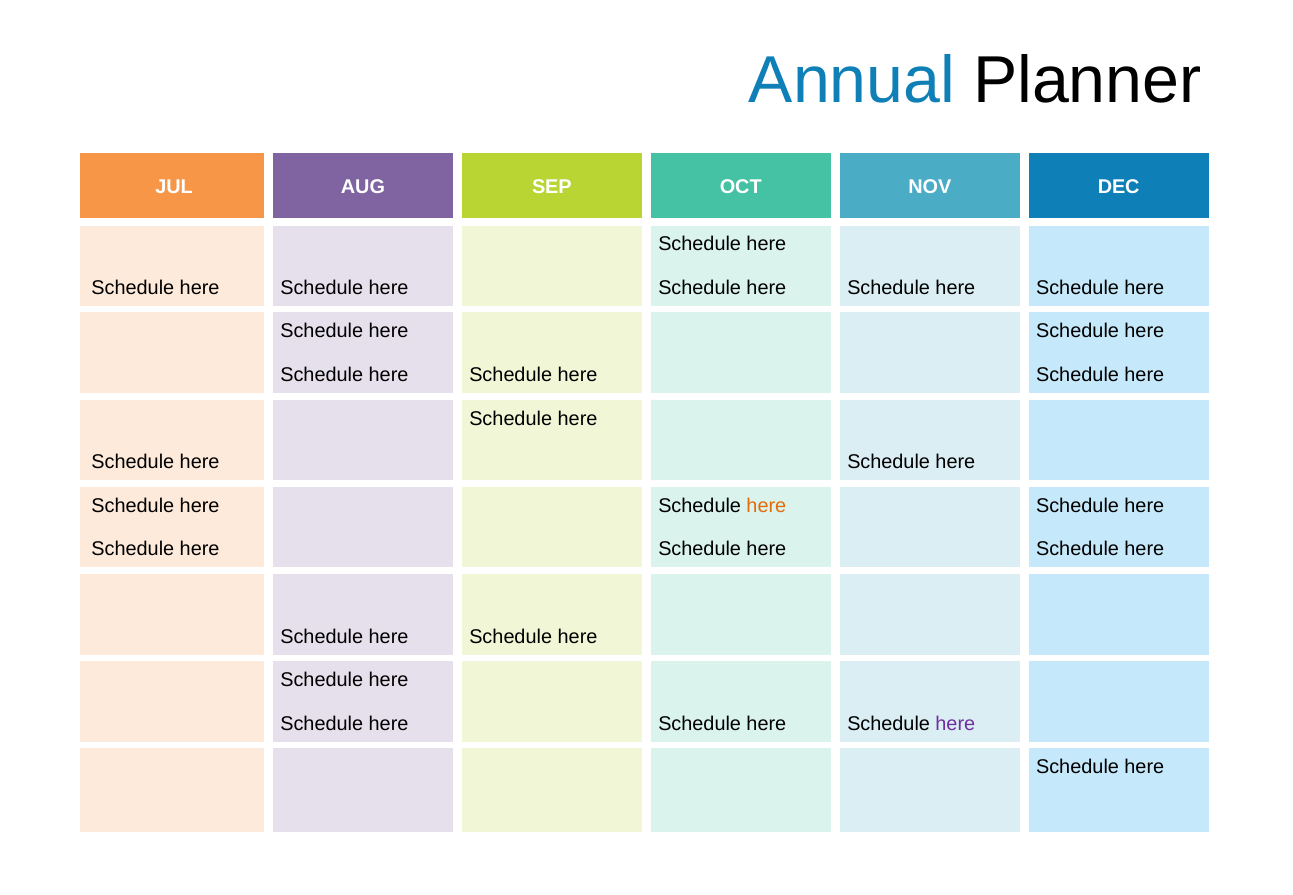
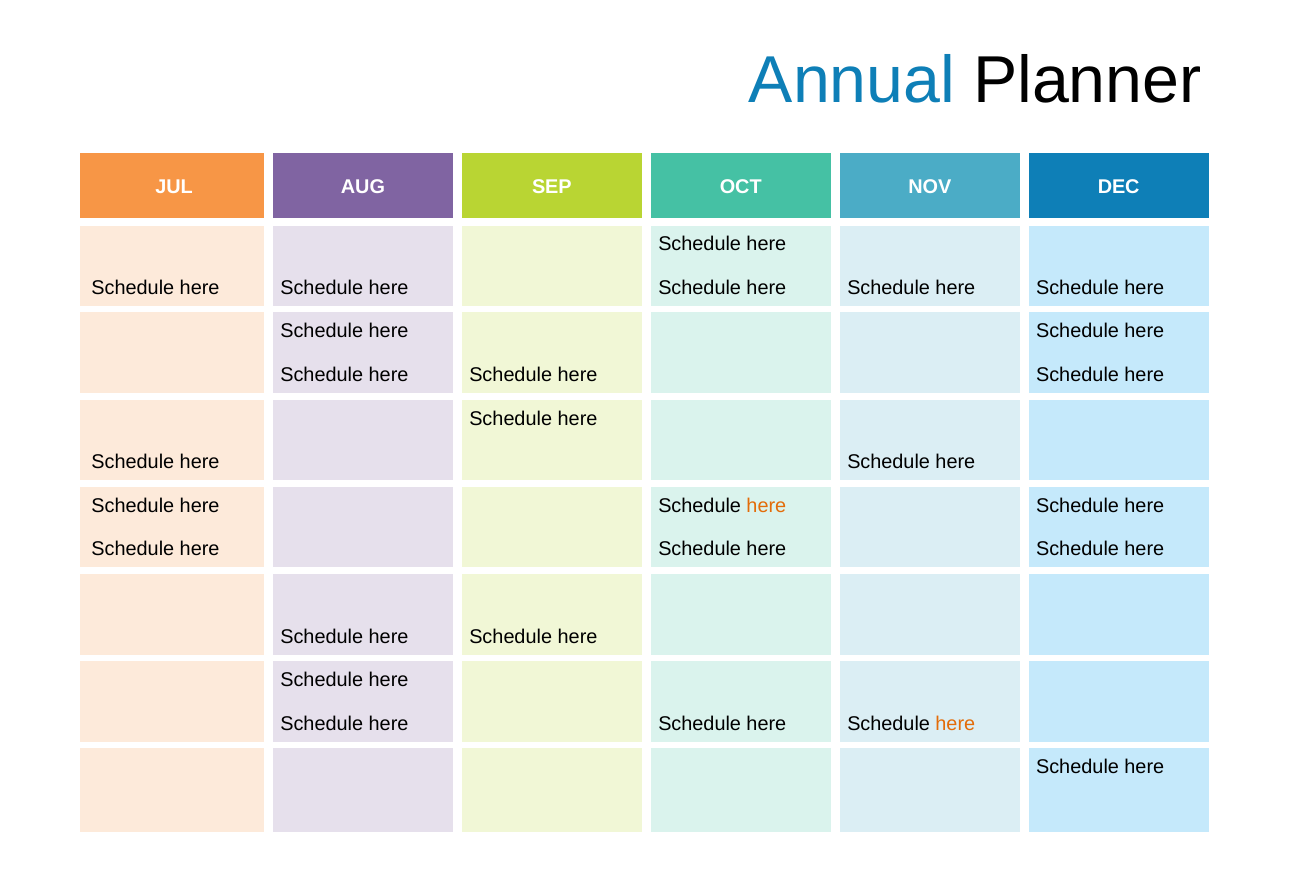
here colour: purple -> orange (955, 724)
